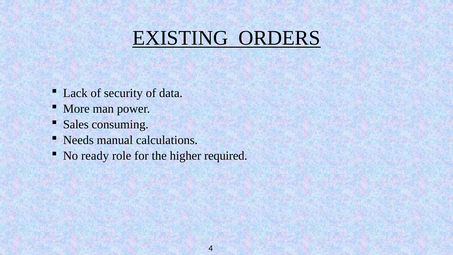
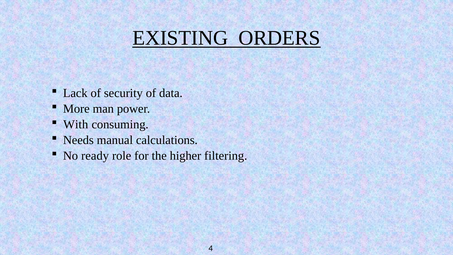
Sales: Sales -> With (76, 124)
required: required -> filtering (226, 156)
